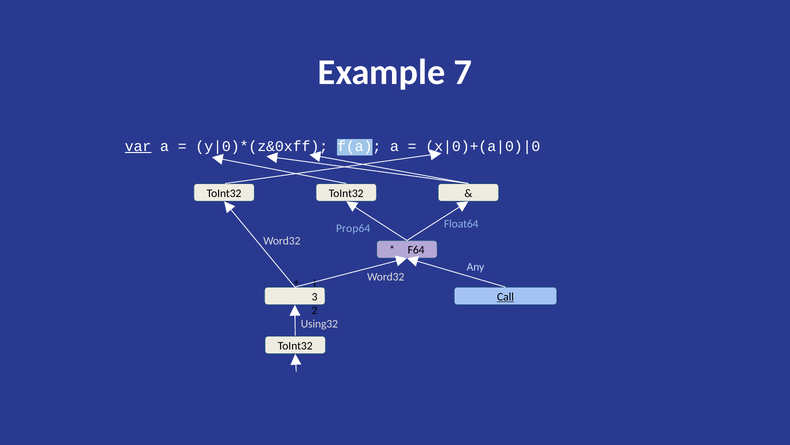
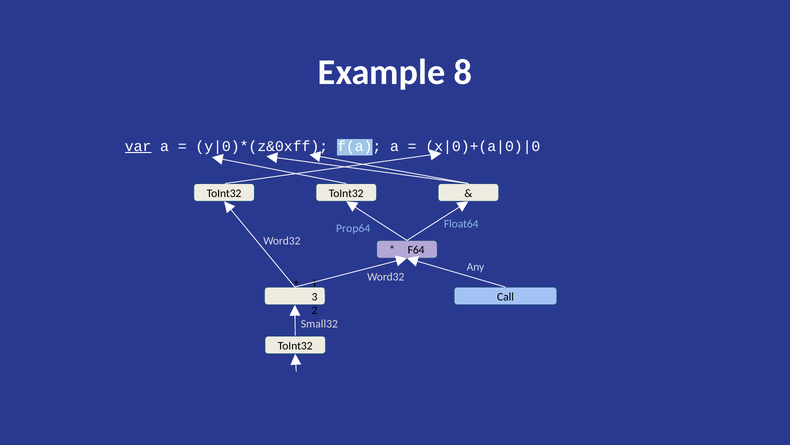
7: 7 -> 8 (463, 72)
Call underline: present -> none (506, 296)
Using32: Using32 -> Small32 (319, 323)
